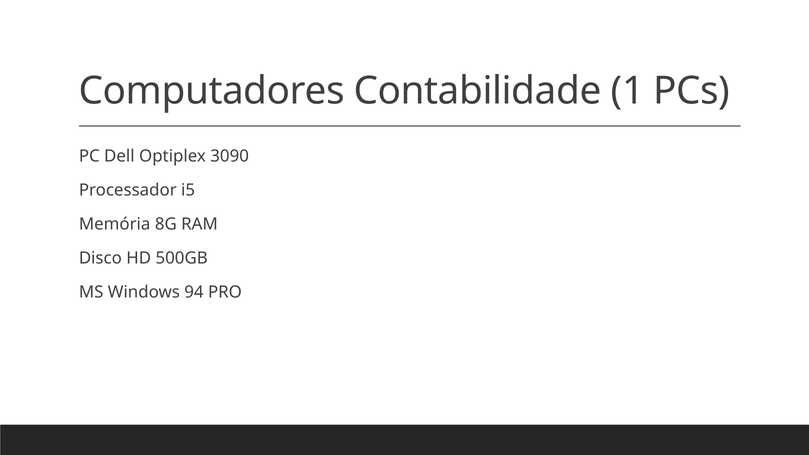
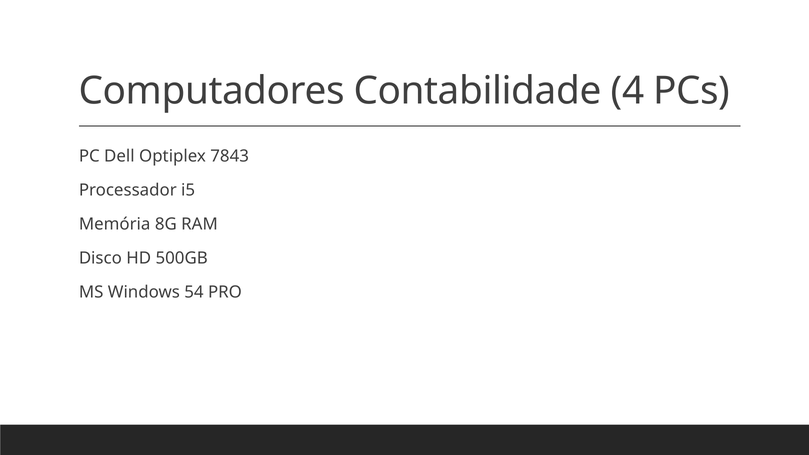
1: 1 -> 4 (627, 91)
3090: 3090 -> 7843 (230, 156)
94: 94 -> 54 (194, 292)
